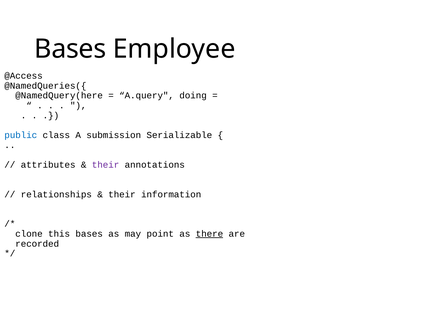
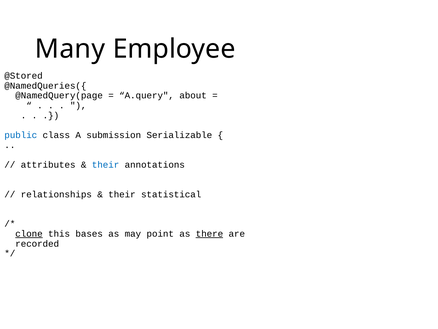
Bases: Bases -> Many (70, 49)
@Access: @Access -> @Stored (24, 76)
@NamedQuery(here: @NamedQuery(here -> @NamedQuery(page (59, 95)
doing: doing -> about (193, 95)
their colour: purple -> blue (106, 164)
information: information -> statistical (171, 194)
clone underline: none -> present (29, 233)
